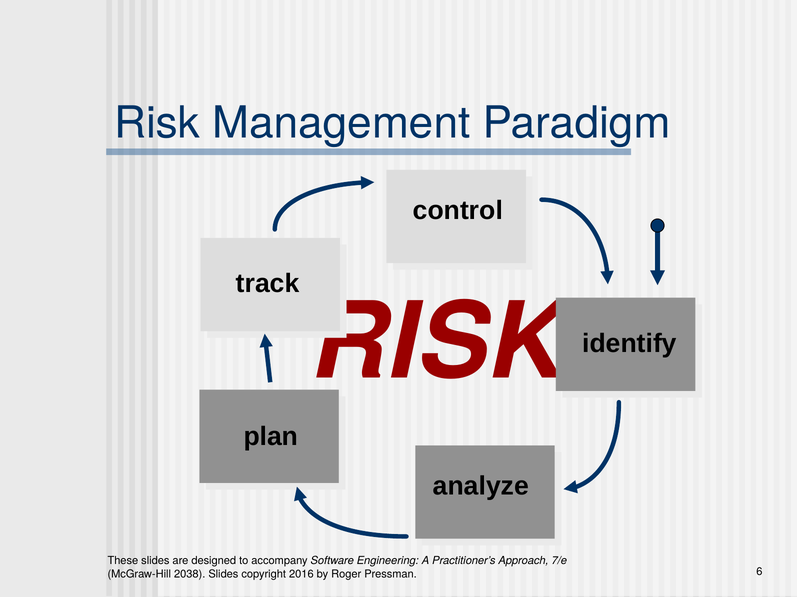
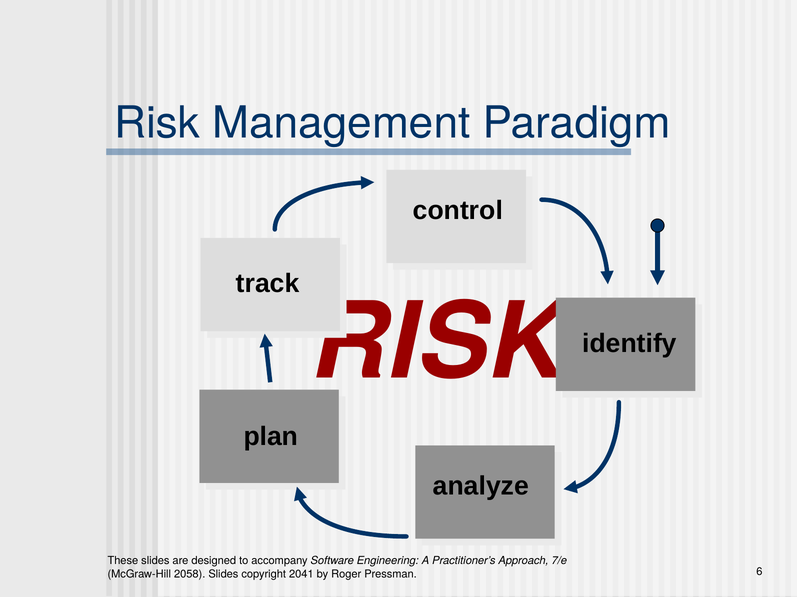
2038: 2038 -> 2058 (190, 575)
2016: 2016 -> 2041 (301, 575)
